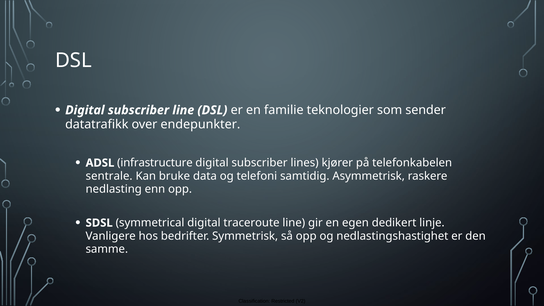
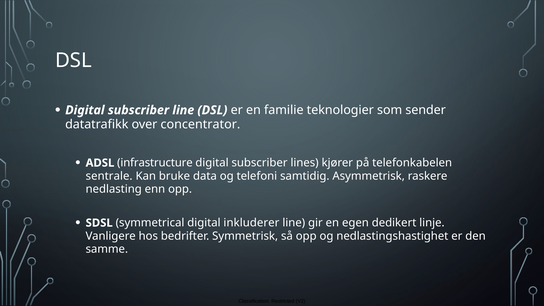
endepunkter: endepunkter -> concentrator (200, 125)
traceroute: traceroute -> inkluderer (251, 223)
